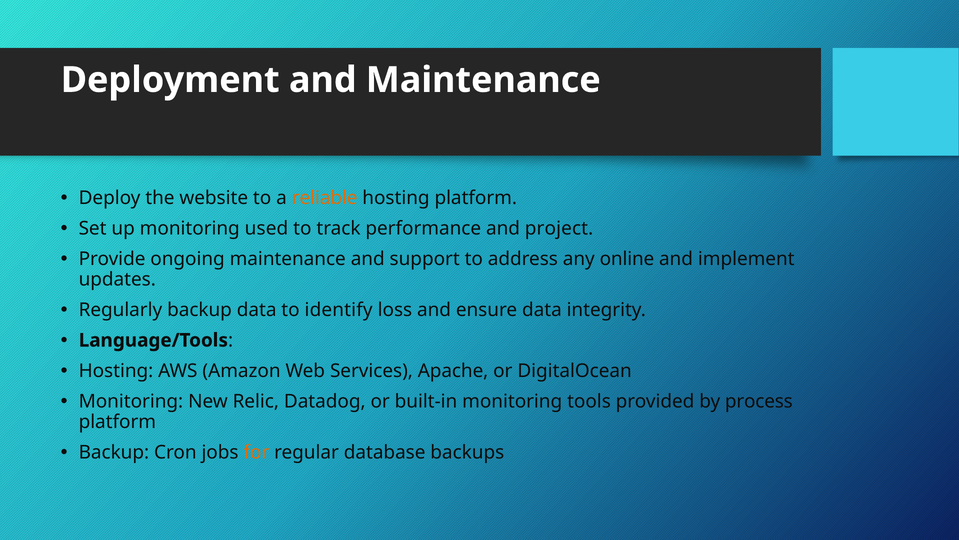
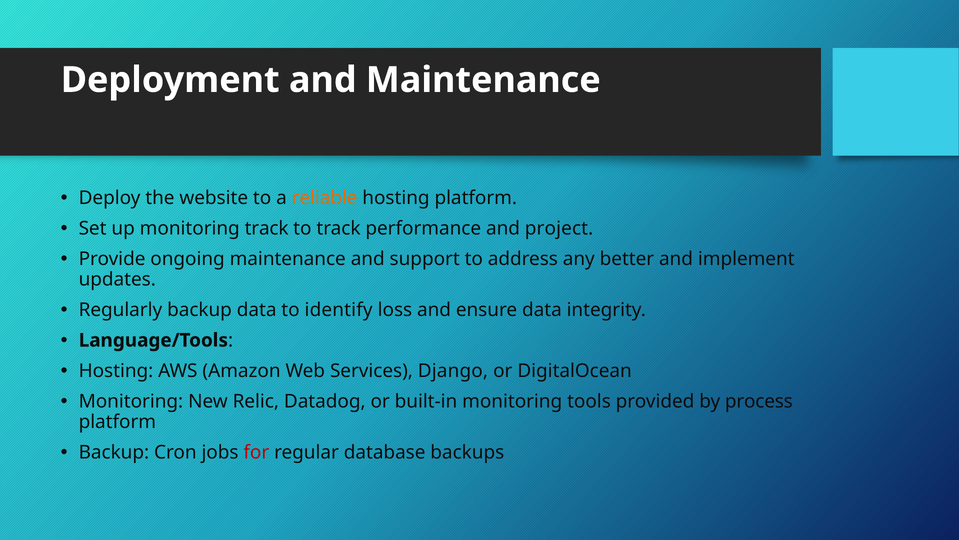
monitoring used: used -> track (267, 228)
online: online -> better (627, 259)
Apache: Apache -> Django (453, 371)
for colour: orange -> red (256, 452)
